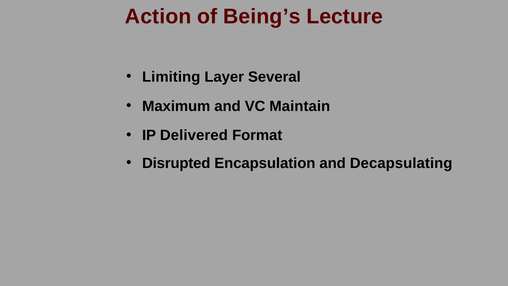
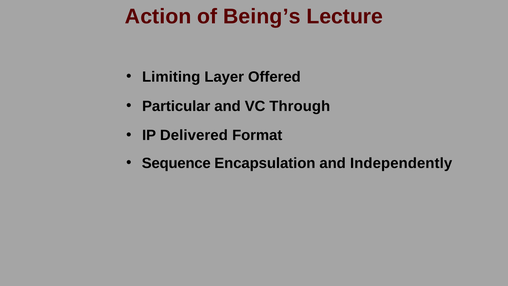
Several: Several -> Offered (274, 77)
Maximum: Maximum -> Particular (176, 106)
Maintain: Maintain -> Through (300, 106)
Disrupted: Disrupted -> Sequence (176, 163)
Decapsulating: Decapsulating -> Independently (401, 163)
